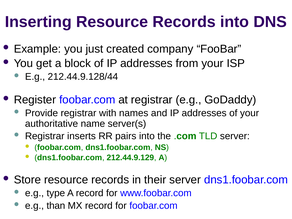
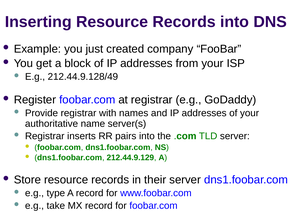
212.44.9.128/44: 212.44.9.128/44 -> 212.44.9.128/49 (83, 77)
than: than -> take (56, 206)
